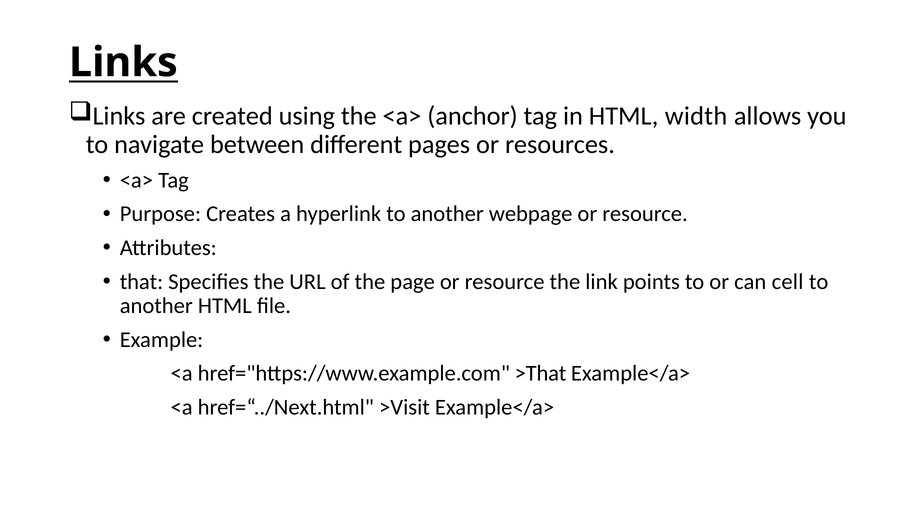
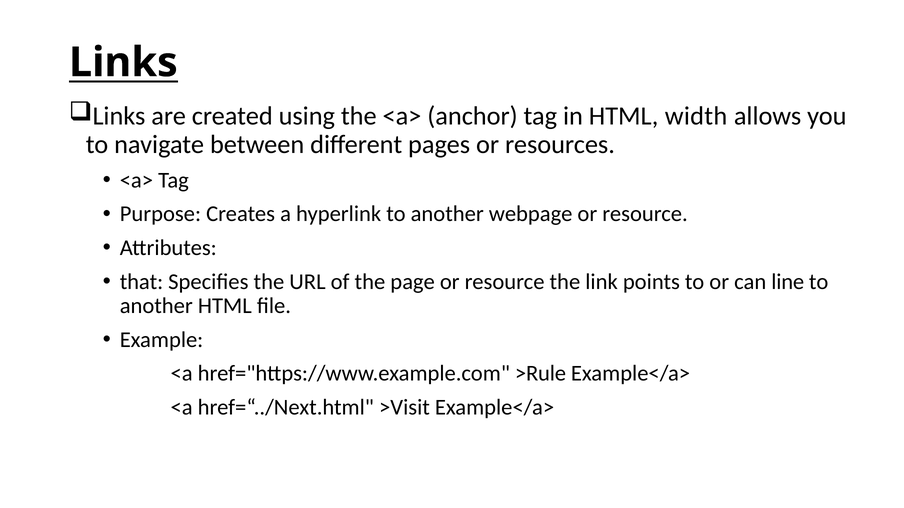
cell: cell -> line (788, 282)
>That: >That -> >Rule (540, 374)
